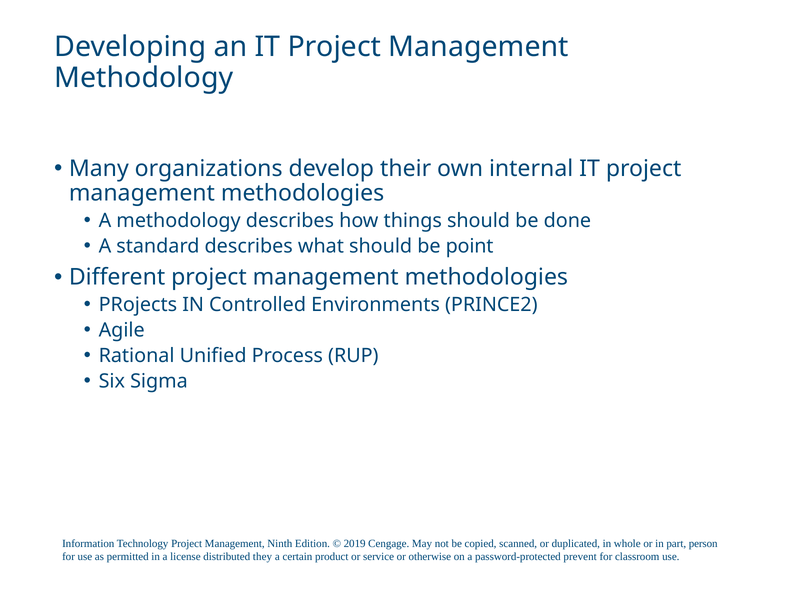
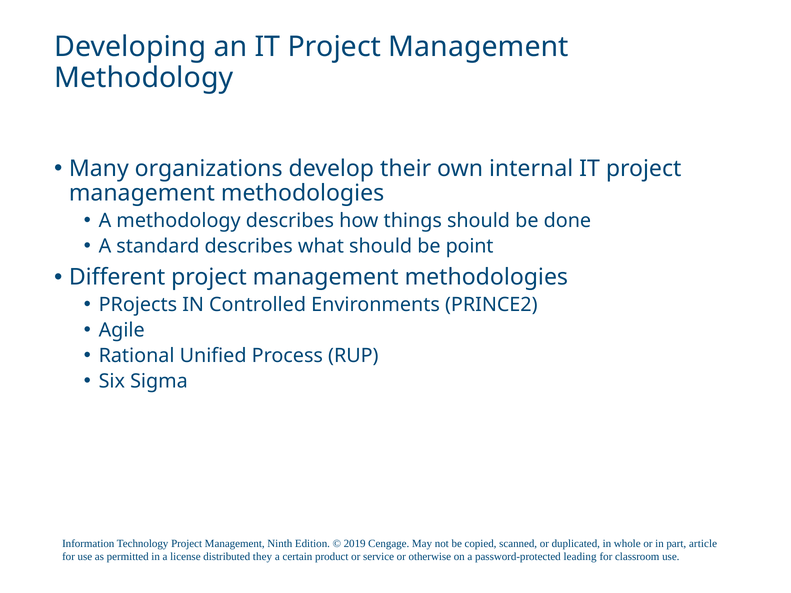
person: person -> article (703, 544)
prevent: prevent -> leading (580, 557)
